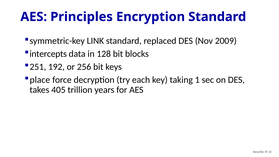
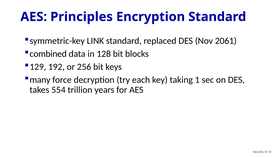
2009: 2009 -> 2061 (226, 41)
intercepts: intercepts -> combined (48, 54)
251: 251 -> 129 (38, 67)
place: place -> many (40, 80)
405: 405 -> 554 (58, 90)
